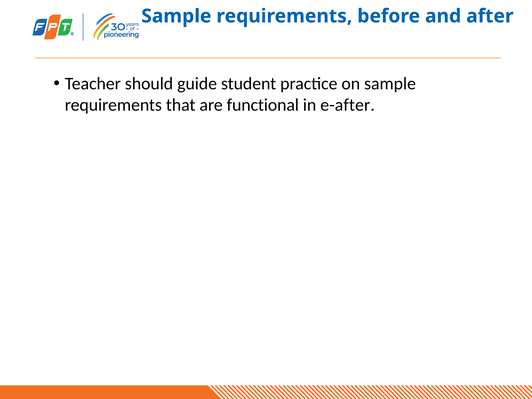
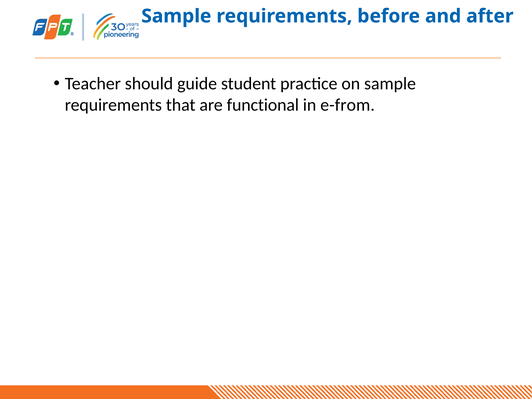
e-after: e-after -> e-from (348, 105)
